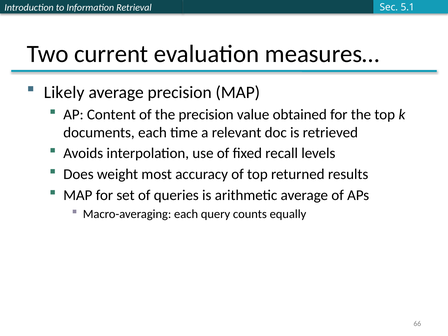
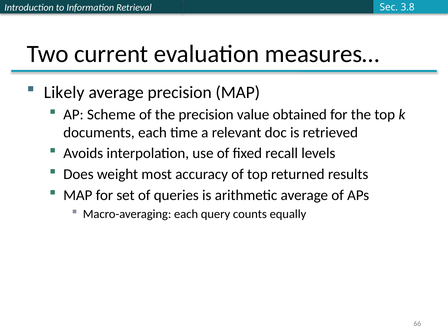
5.1: 5.1 -> 3.8 (408, 7)
Content: Content -> Scheme (111, 115)
